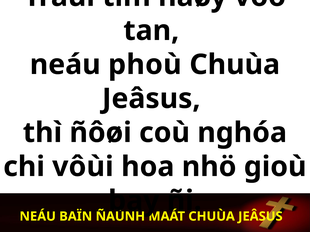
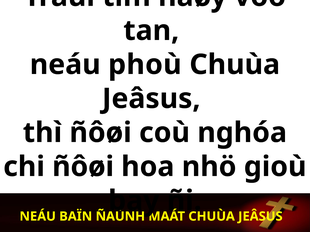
chi vôùi: vôùi -> ñôøi (83, 167)
